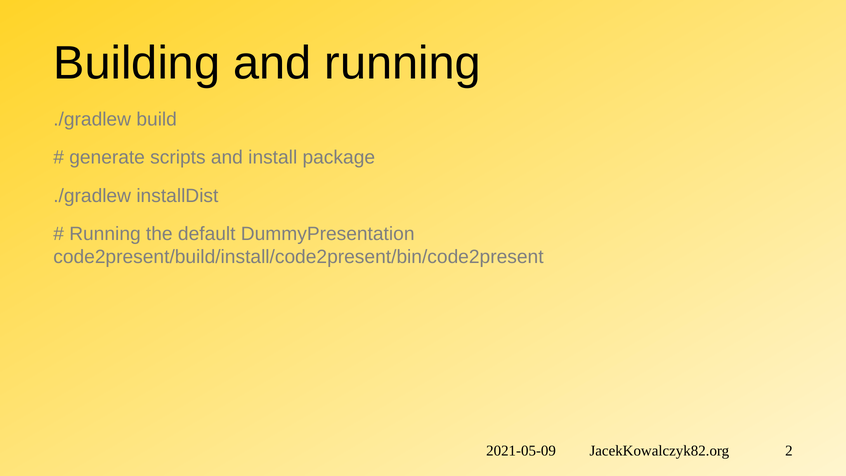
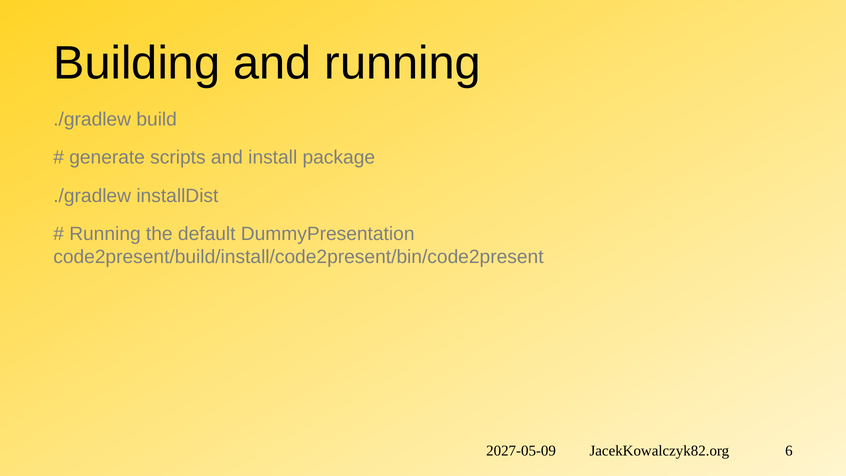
2021-05-09: 2021-05-09 -> 2027-05-09 (521, 451)
2: 2 -> 6 (789, 451)
